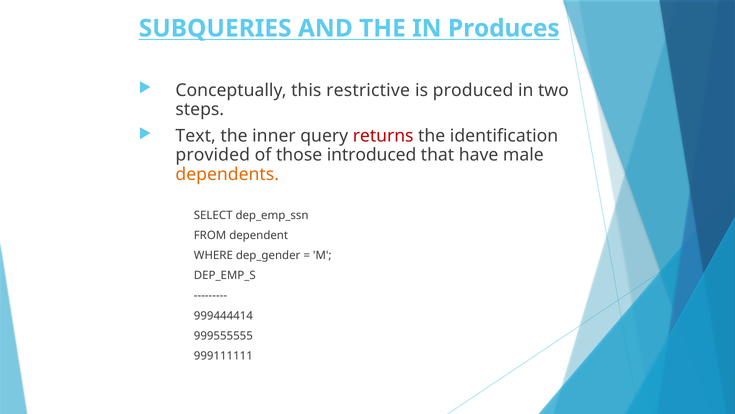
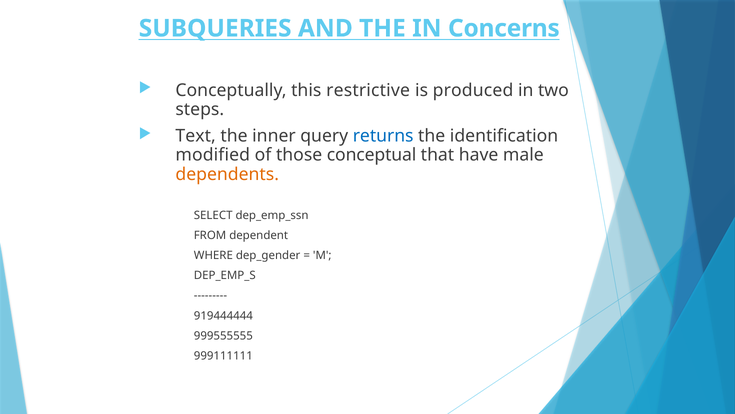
Produces: Produces -> Concerns (504, 28)
returns colour: red -> blue (383, 136)
provided: provided -> modified (213, 155)
introduced: introduced -> conceptual (372, 155)
999444414: 999444414 -> 919444444 (223, 315)
